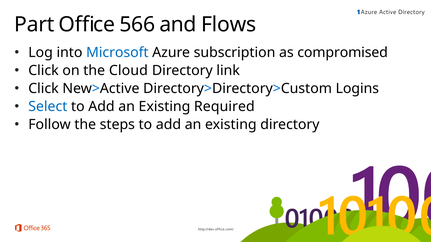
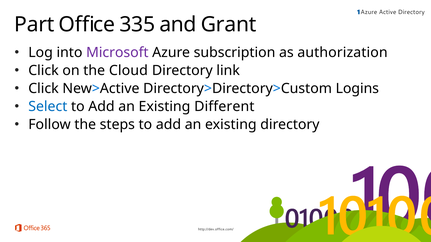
566: 566 -> 335 (137, 25)
Flows: Flows -> Grant (229, 25)
Microsoft colour: blue -> purple (117, 53)
compromised: compromised -> authorization (343, 53)
Required: Required -> Different (224, 107)
